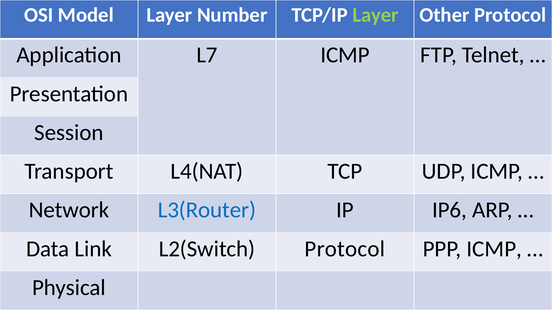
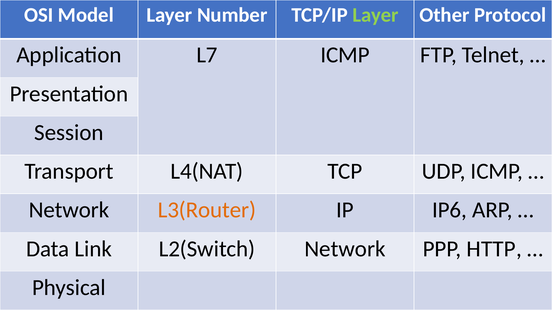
L3(Router colour: blue -> orange (207, 210)
L2(Switch Protocol: Protocol -> Network (345, 249)
PPP ICMP: ICMP -> HTTP (494, 249)
